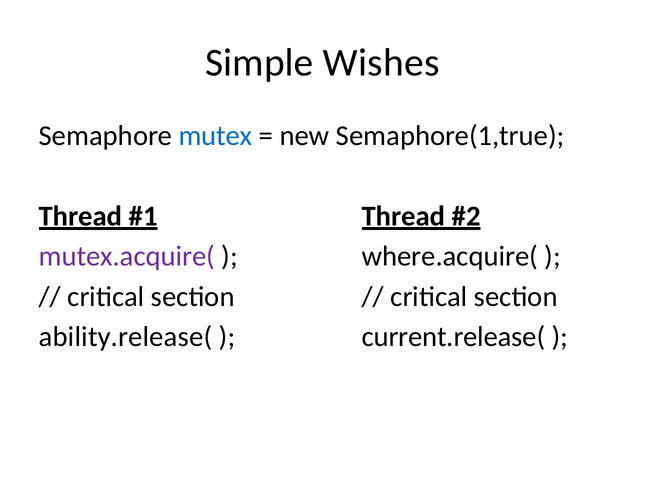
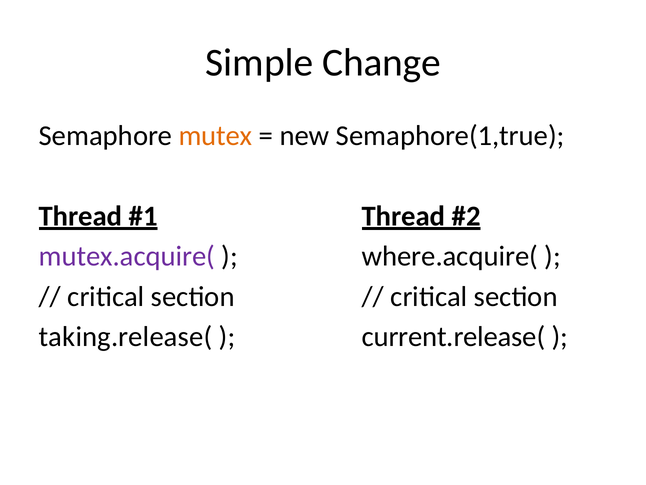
Wishes: Wishes -> Change (382, 63)
mutex colour: blue -> orange (215, 136)
ability.release(: ability.release( -> taking.release( (126, 337)
